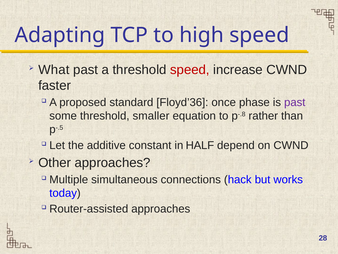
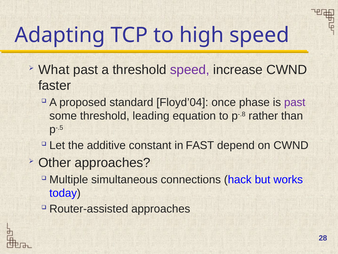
speed colour: red -> purple (190, 70)
Floyd’36: Floyd’36 -> Floyd’04 (182, 102)
smaller: smaller -> leading (151, 116)
HALF: HALF -> FAST (200, 145)
